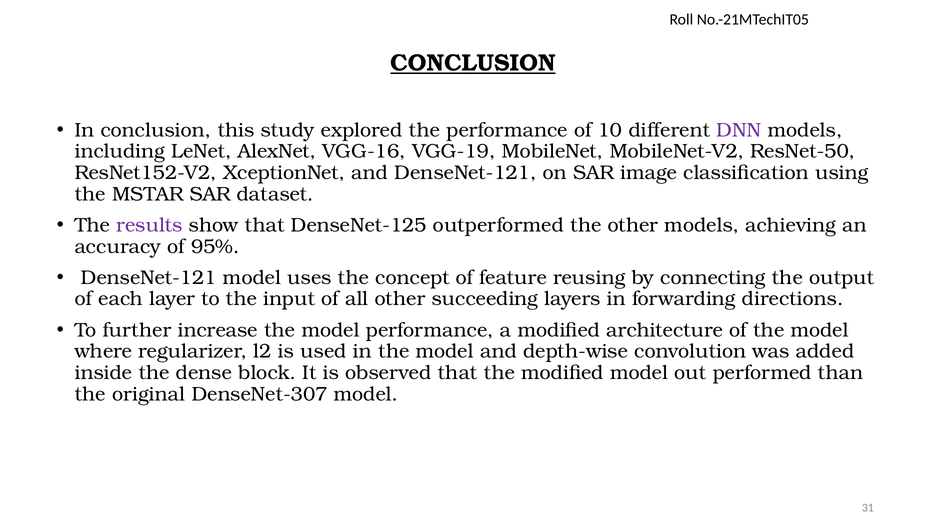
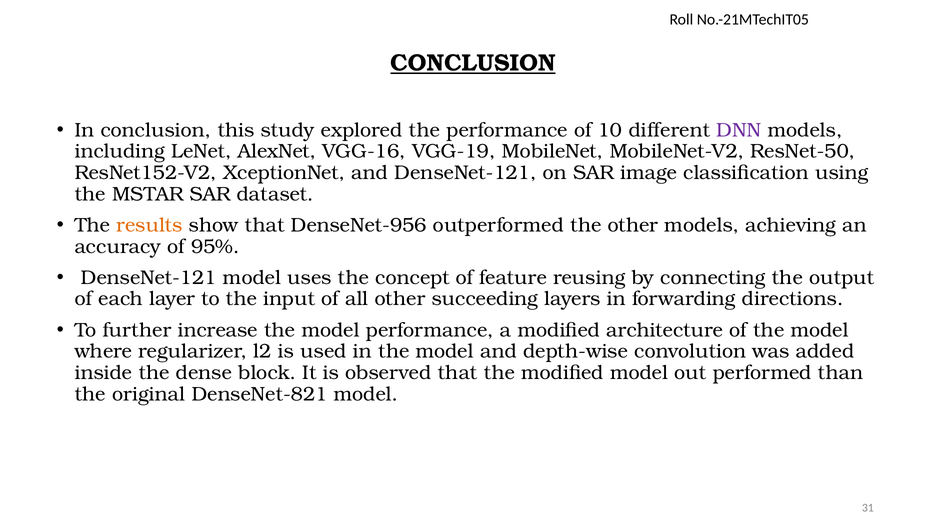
results colour: purple -> orange (150, 225)
DenseNet-125: DenseNet-125 -> DenseNet-956 (359, 225)
DenseNet-307: DenseNet-307 -> DenseNet-821 (260, 394)
